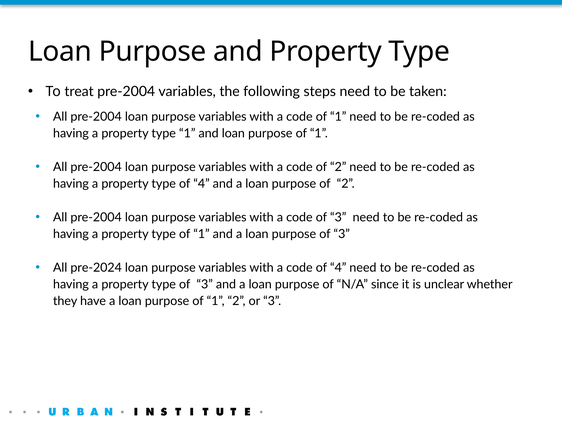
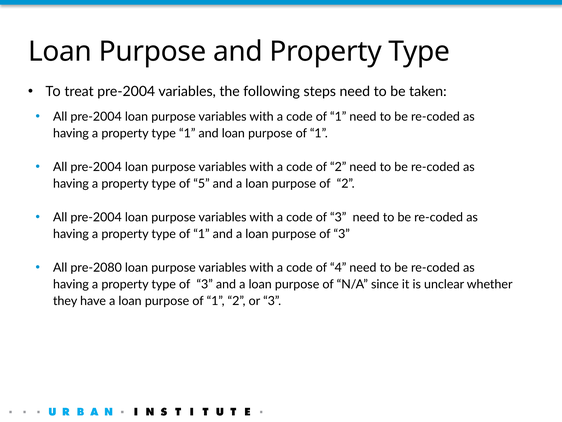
type of 4: 4 -> 5 (202, 183)
pre-2024: pre-2024 -> pre-2080 (96, 267)
